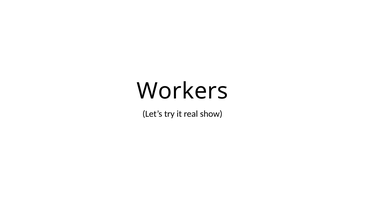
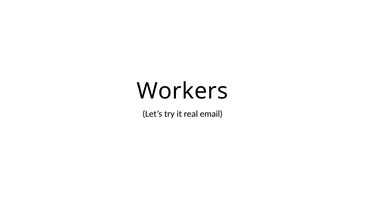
show: show -> email (211, 114)
